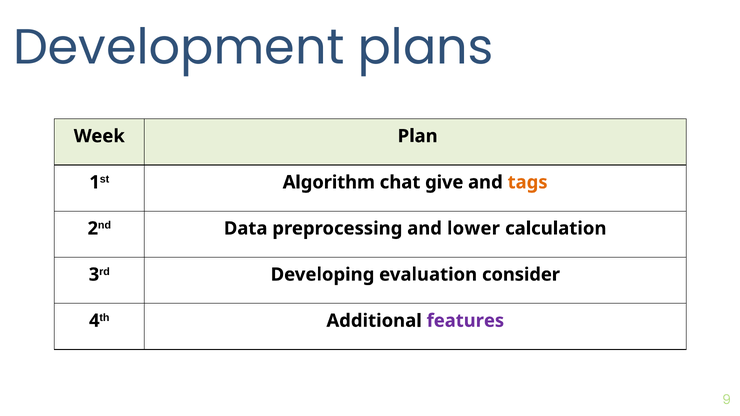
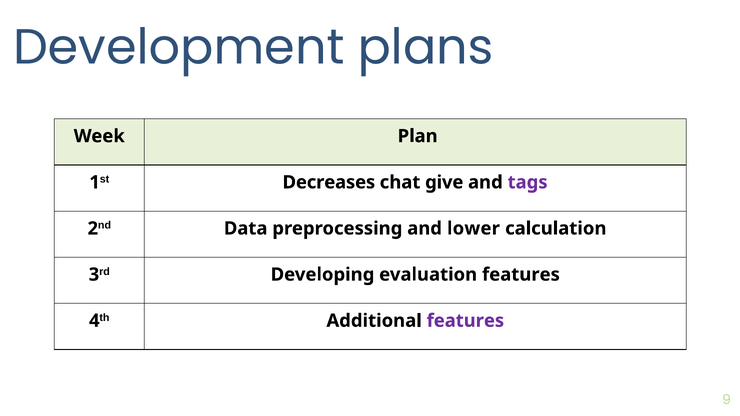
Algorithm: Algorithm -> Decreases (329, 182)
tags colour: orange -> purple (528, 182)
evaluation consider: consider -> features (521, 275)
